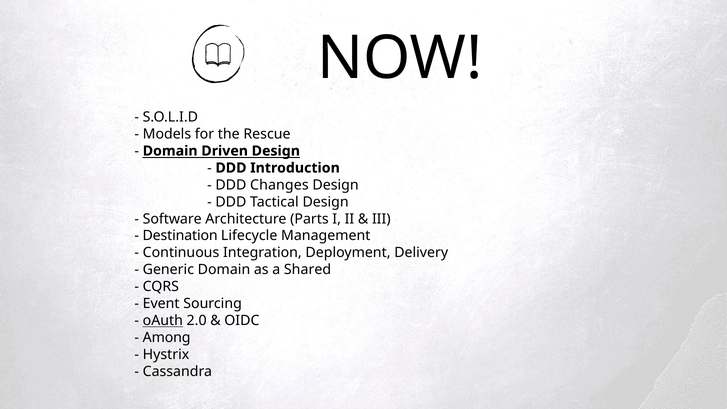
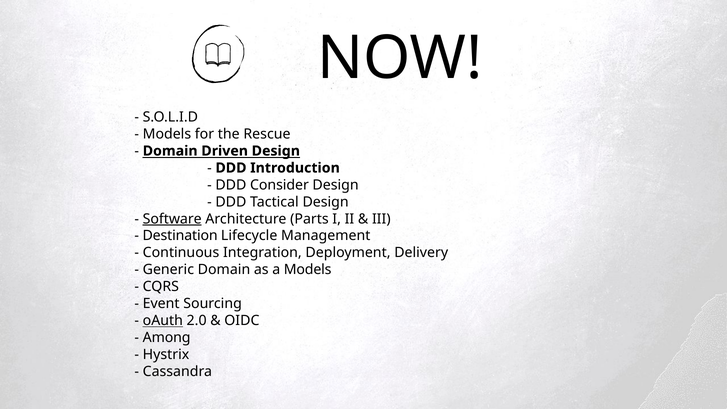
Changes: Changes -> Consider (279, 185)
Software underline: none -> present (172, 219)
a Shared: Shared -> Models (308, 270)
